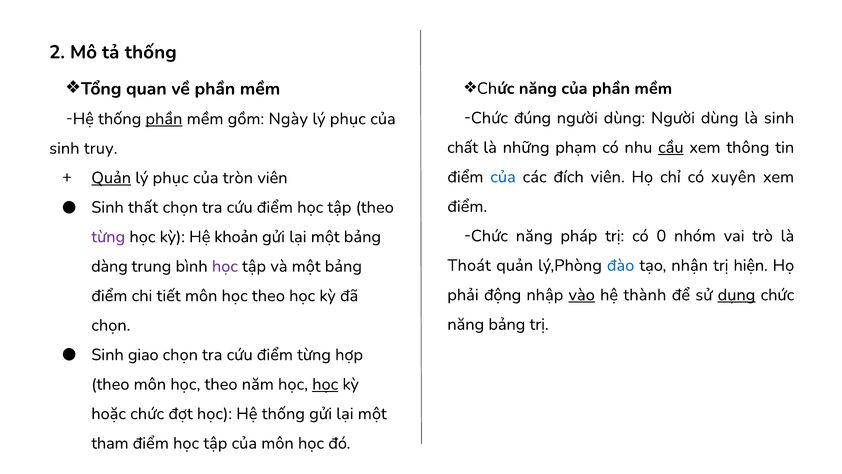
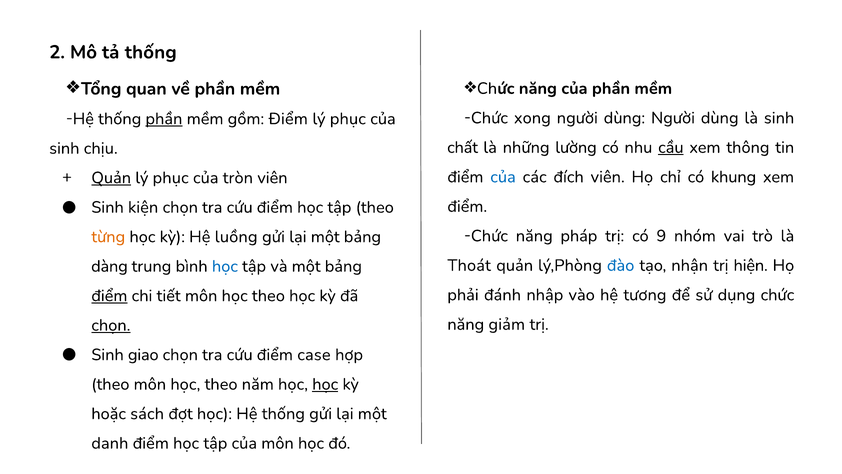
đúng: đúng -> xong (532, 118)
gồm Ngày: Ngày -> Điểm (288, 119)
phạm: phạm -> lường (576, 147)
truy: truy -> chịu (101, 148)
xuyên: xuyên -> khung (734, 177)
thất: thất -> kiện (143, 207)
0: 0 -> 9 (661, 236)
từng colour: purple -> orange (108, 237)
khoản: khoản -> luồng (236, 237)
học colour: purple -> blue (225, 266)
động: động -> đánh (503, 295)
vào underline: present -> none (582, 295)
thành: thành -> tương (645, 295)
dụng underline: present -> none (736, 295)
điểm underline: none -> present (109, 296)
năng bảng: bảng -> giảm (507, 324)
chọn underline: none -> present (111, 325)
điểm từng: từng -> case (314, 355)
hoặc chức: chức -> sách (147, 413)
tham: tham -> danh (110, 443)
